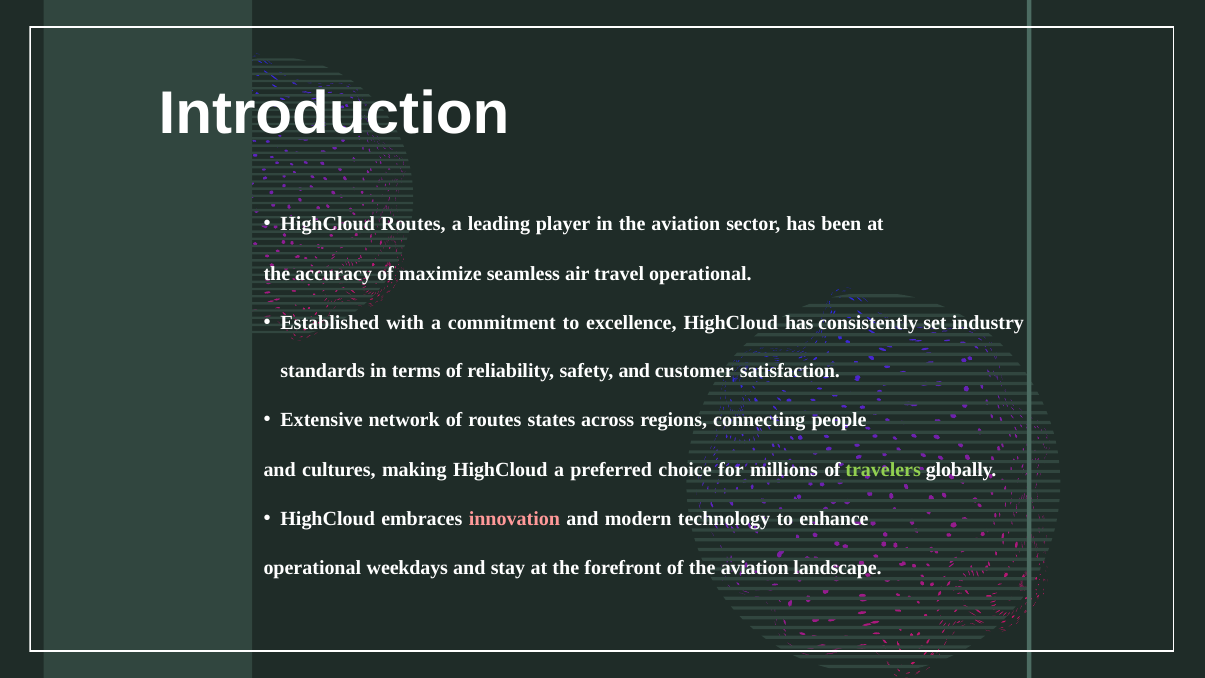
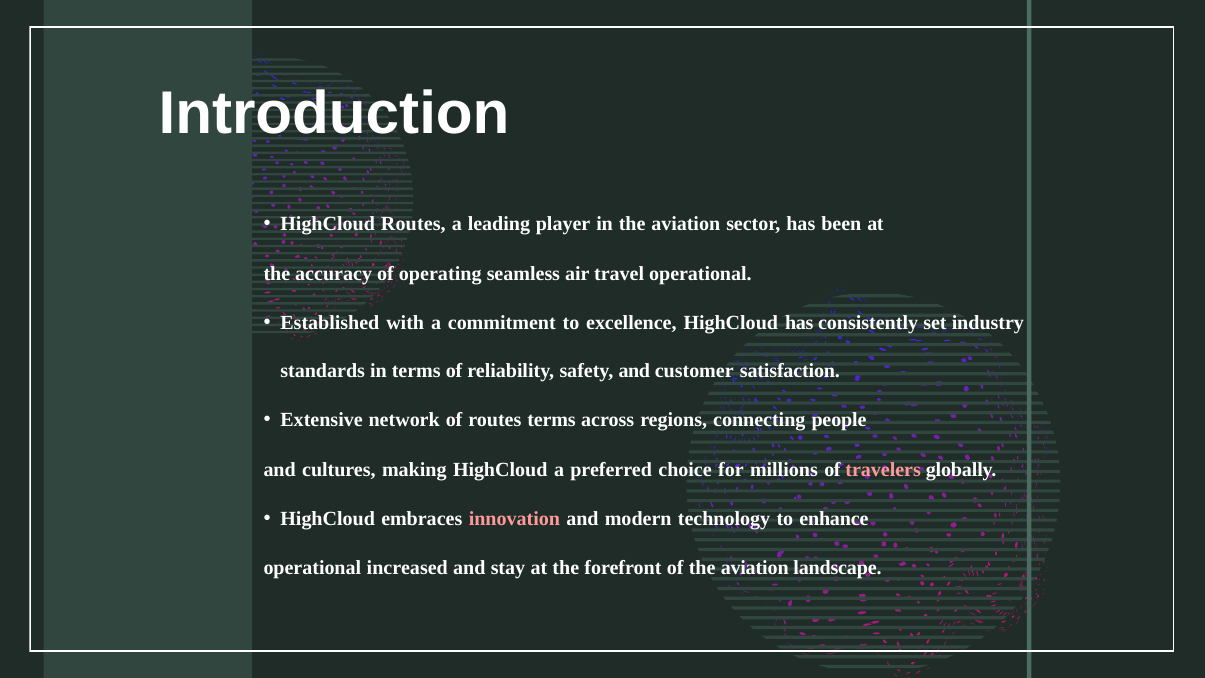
maximize: maximize -> operating (440, 273)
routes states: states -> terms (552, 420)
travelers colour: light green -> pink (883, 470)
weekdays: weekdays -> increased (407, 568)
